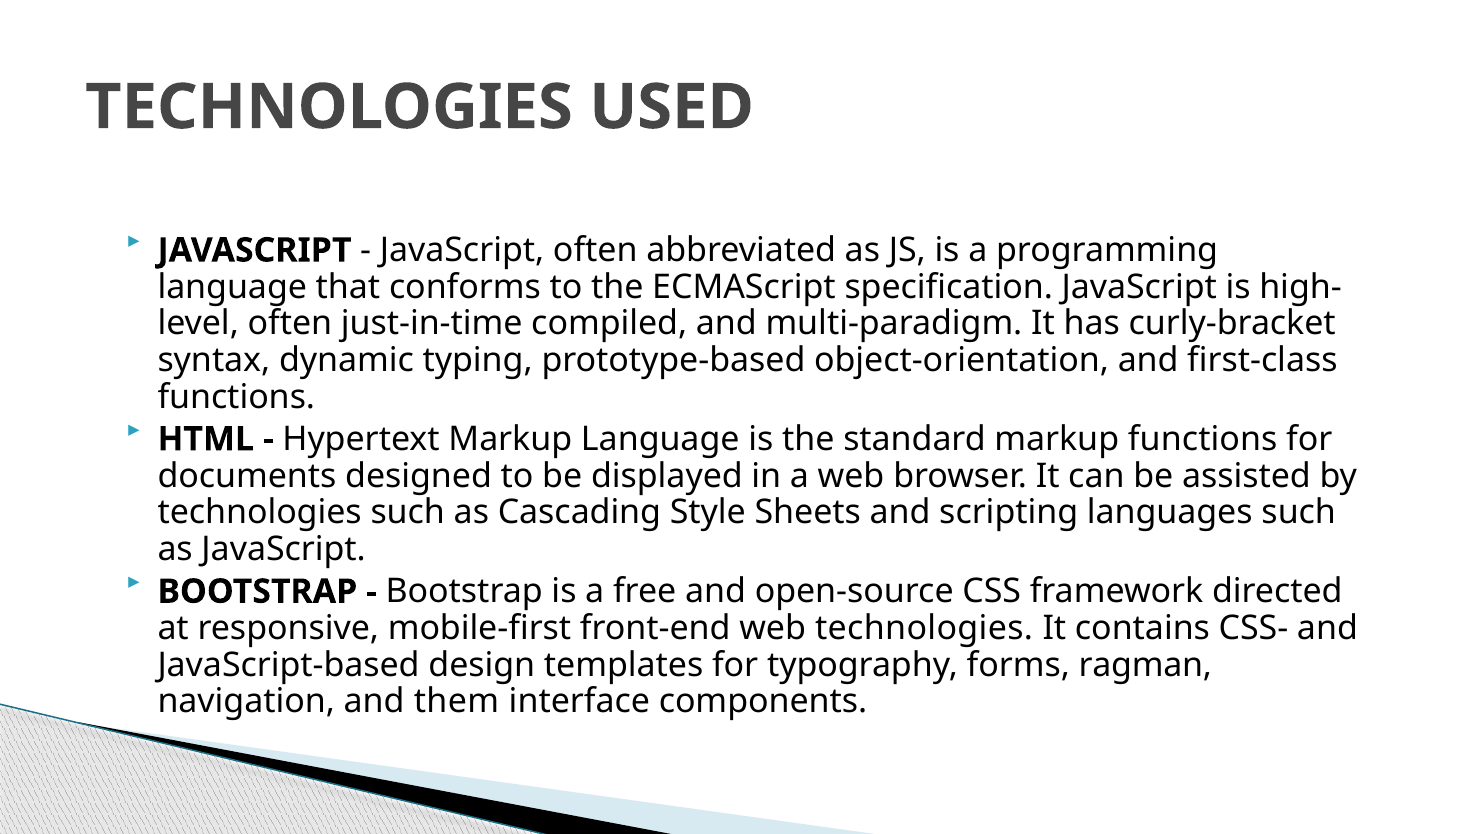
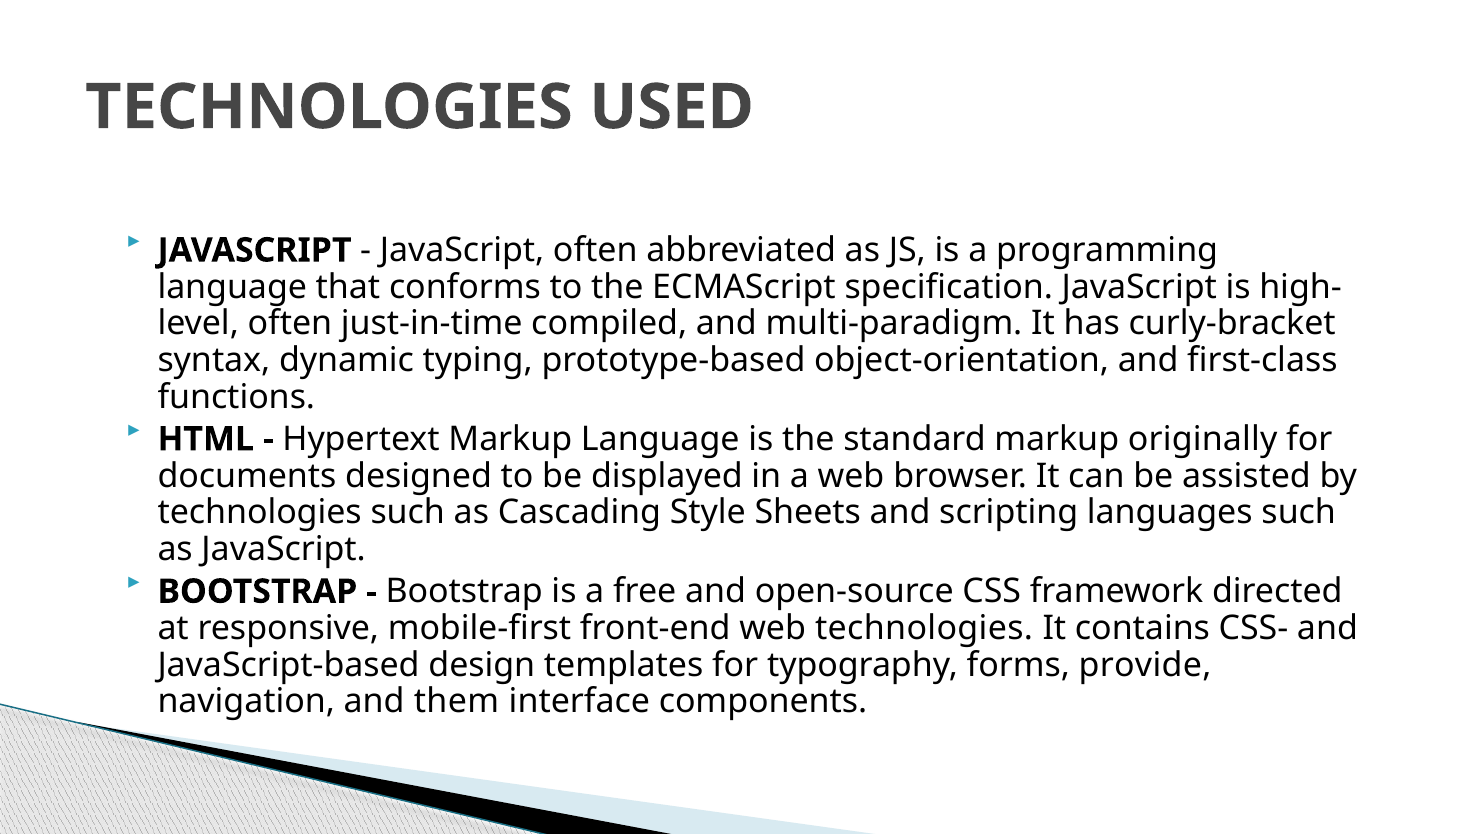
markup functions: functions -> originally (1203, 439)
ragman: ragman -> provide (1145, 665)
